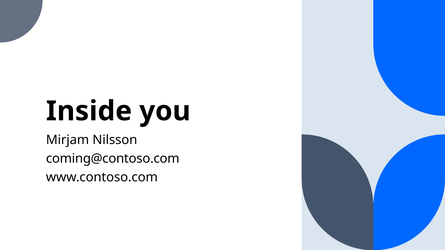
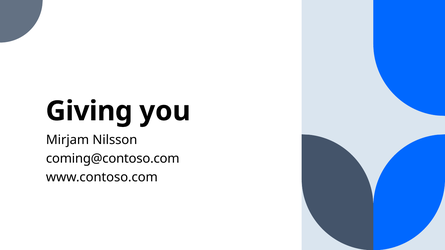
Inside: Inside -> Giving (89, 111)
